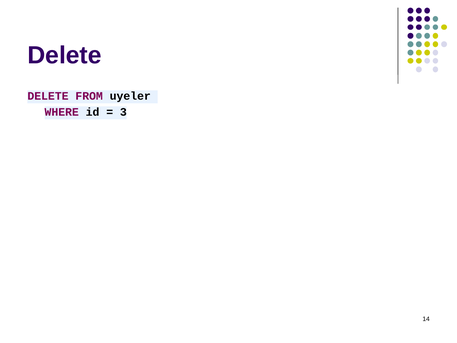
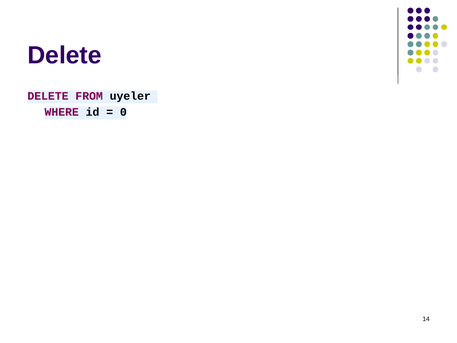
3: 3 -> 0 (123, 112)
